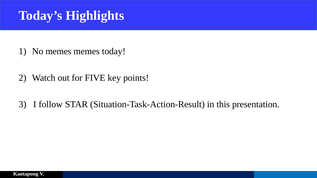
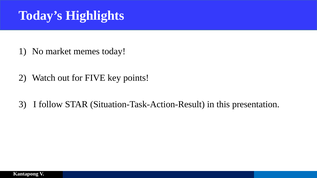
No memes: memes -> market (58, 52)
